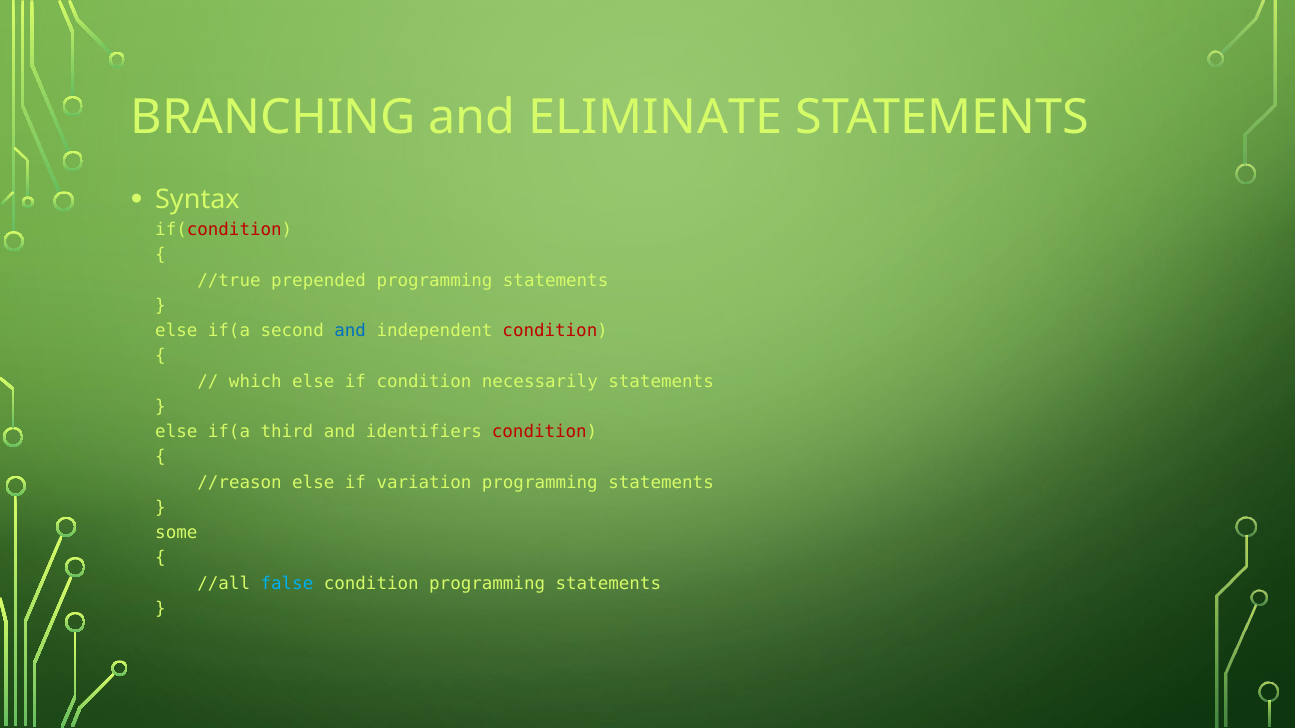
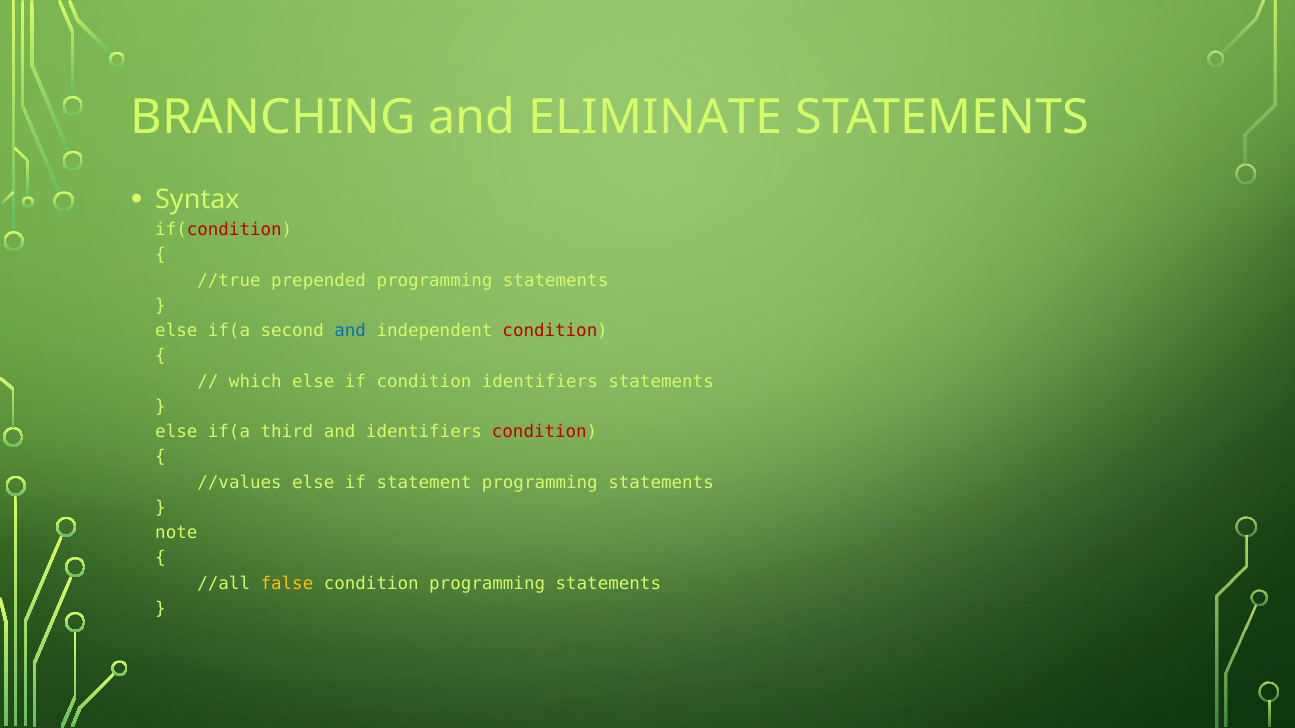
condition necessarily: necessarily -> identifiers (540, 382)
//reason: //reason -> //values (240, 483)
variation: variation -> statement (424, 483)
some: some -> note (176, 533)
false colour: light blue -> yellow (287, 584)
